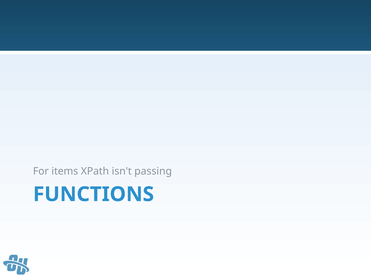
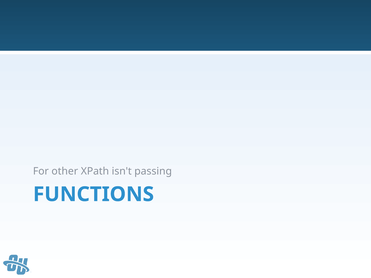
items: items -> other (65, 171)
